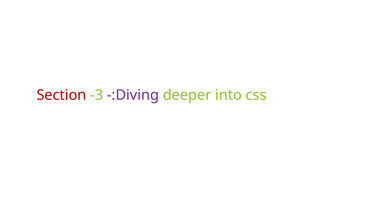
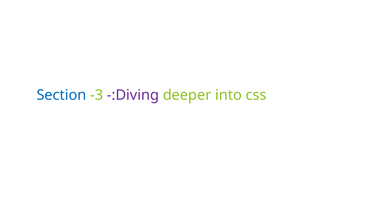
Section colour: red -> blue (61, 95)
